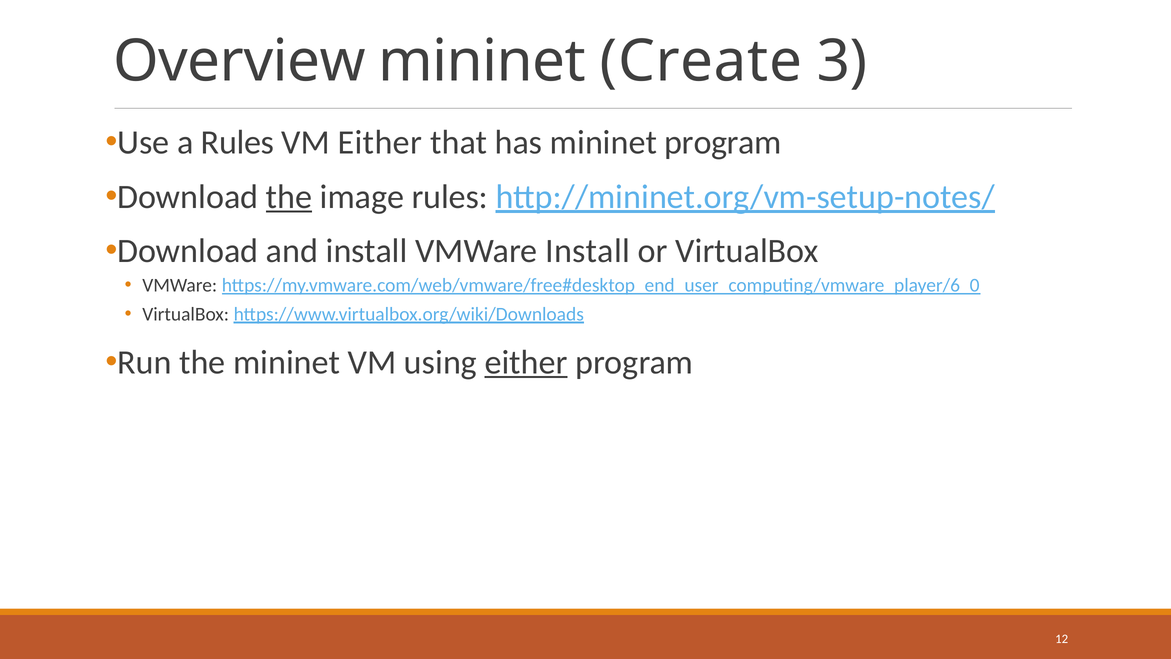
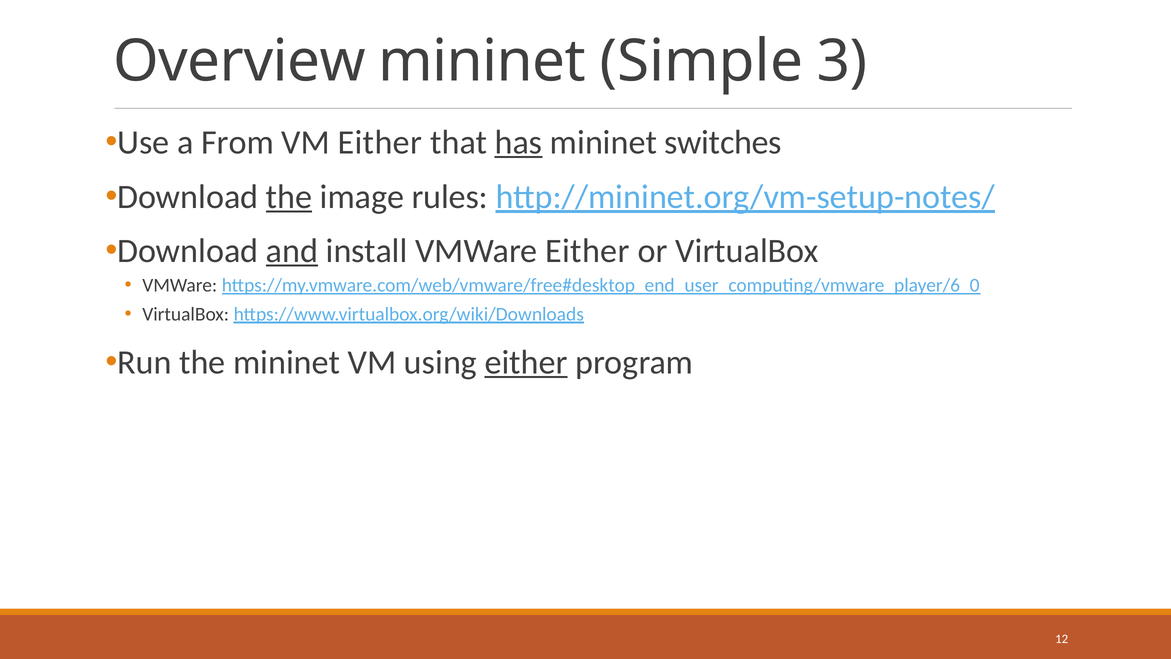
Create: Create -> Simple (701, 61)
a Rules: Rules -> From (237, 142)
has underline: none -> present (518, 142)
mininet program: program -> switches (723, 142)
and underline: none -> present (292, 251)
VMWare Install: Install -> Either (587, 251)
